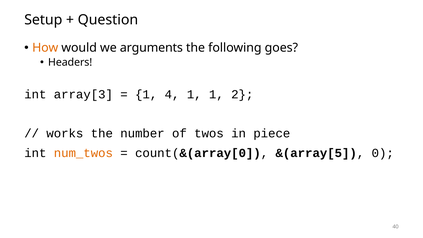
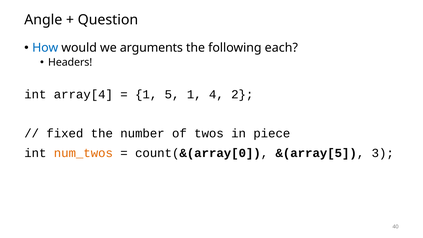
Setup: Setup -> Angle (43, 20)
How colour: orange -> blue (45, 48)
goes: goes -> each (281, 48)
array[3: array[3 -> array[4 (83, 95)
4: 4 -> 5 (172, 95)
1 1: 1 -> 4 (216, 95)
works: works -> fixed (65, 134)
0: 0 -> 3 (383, 153)
